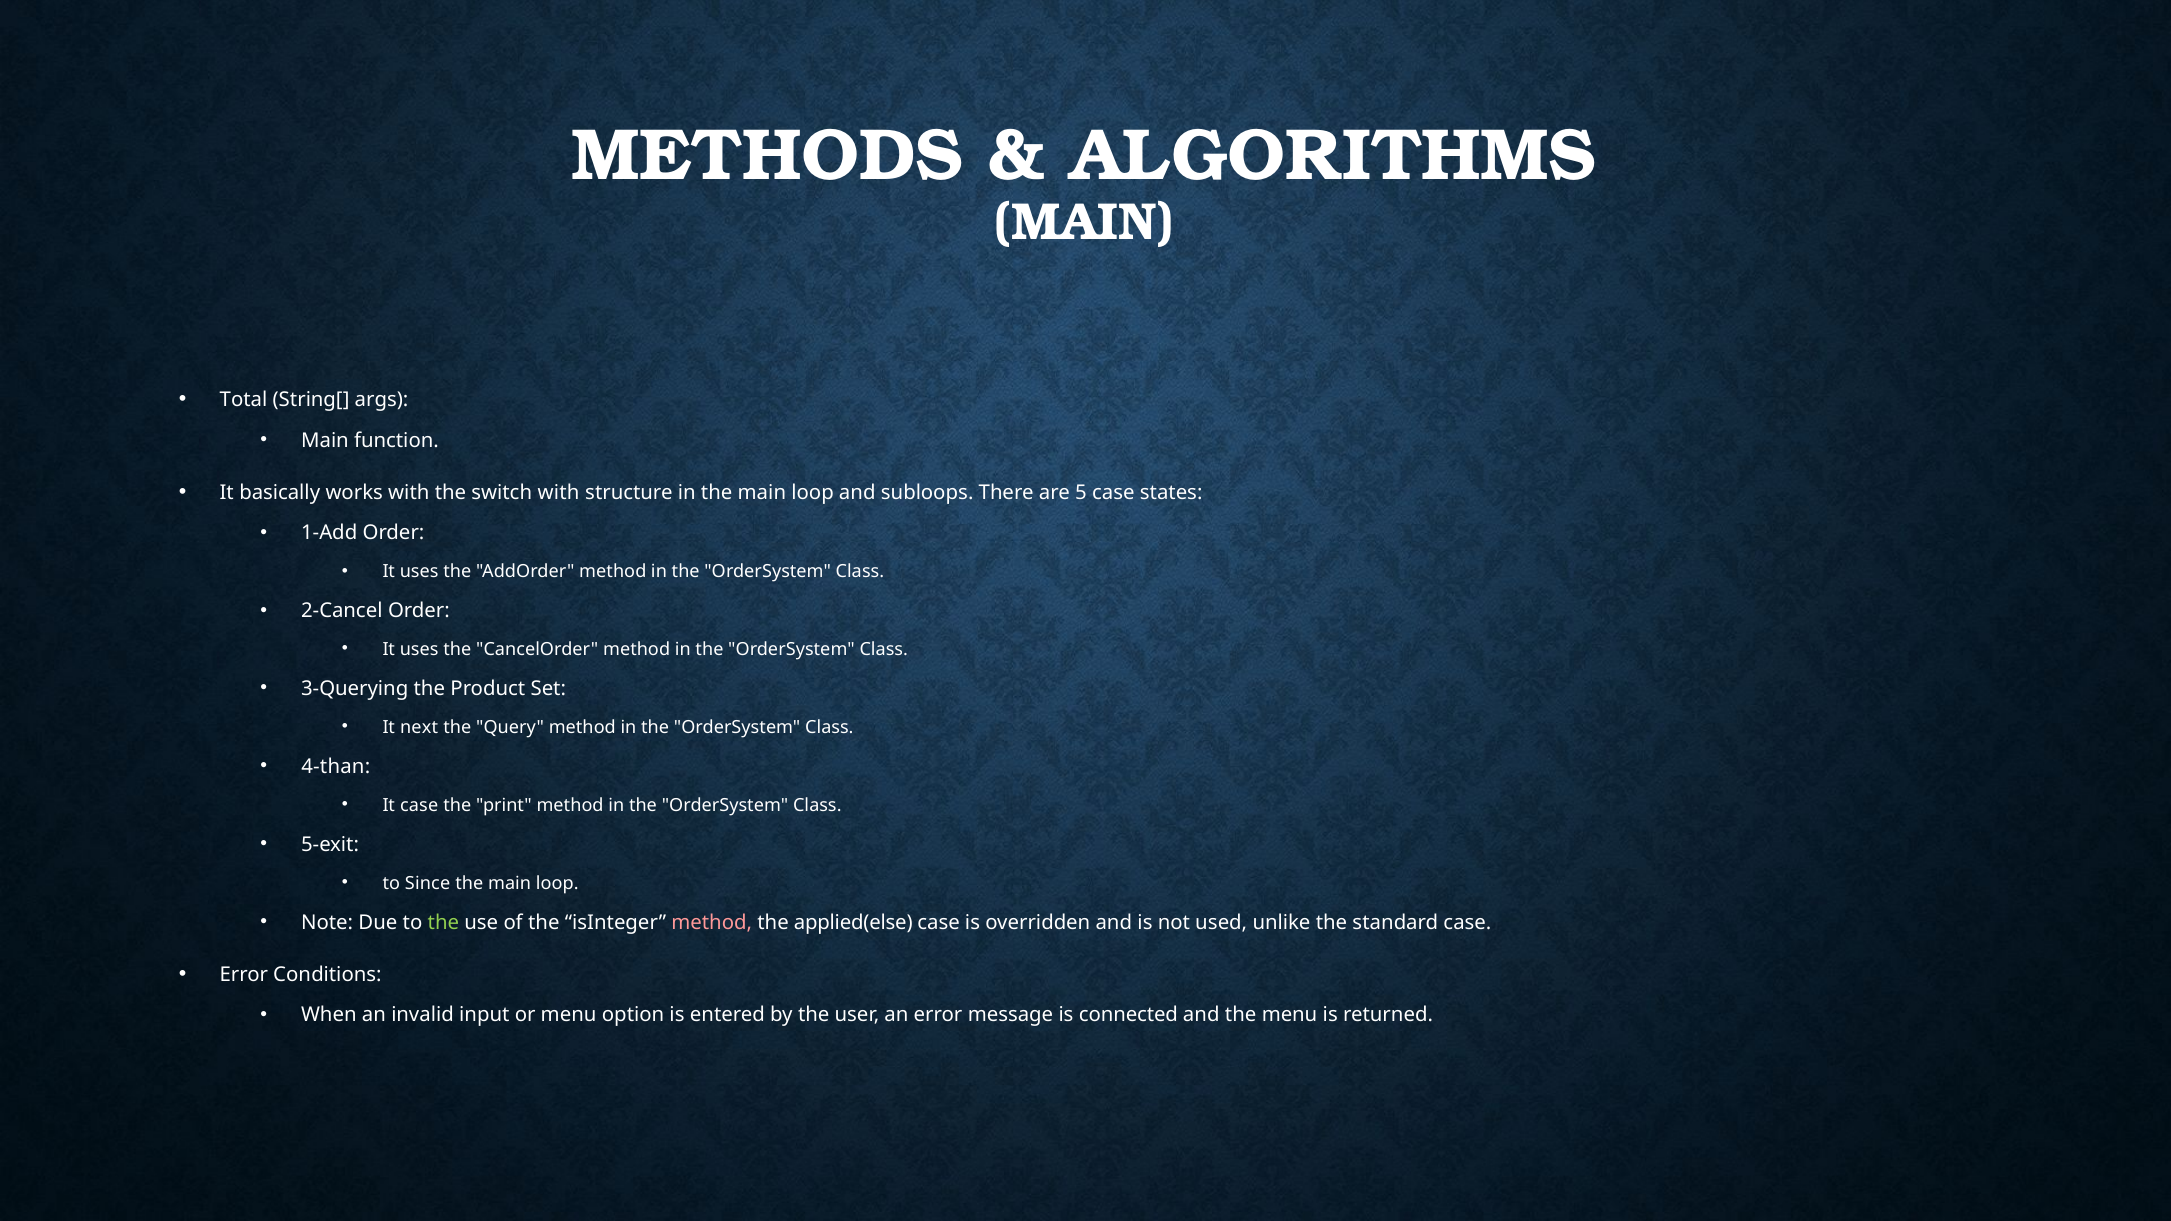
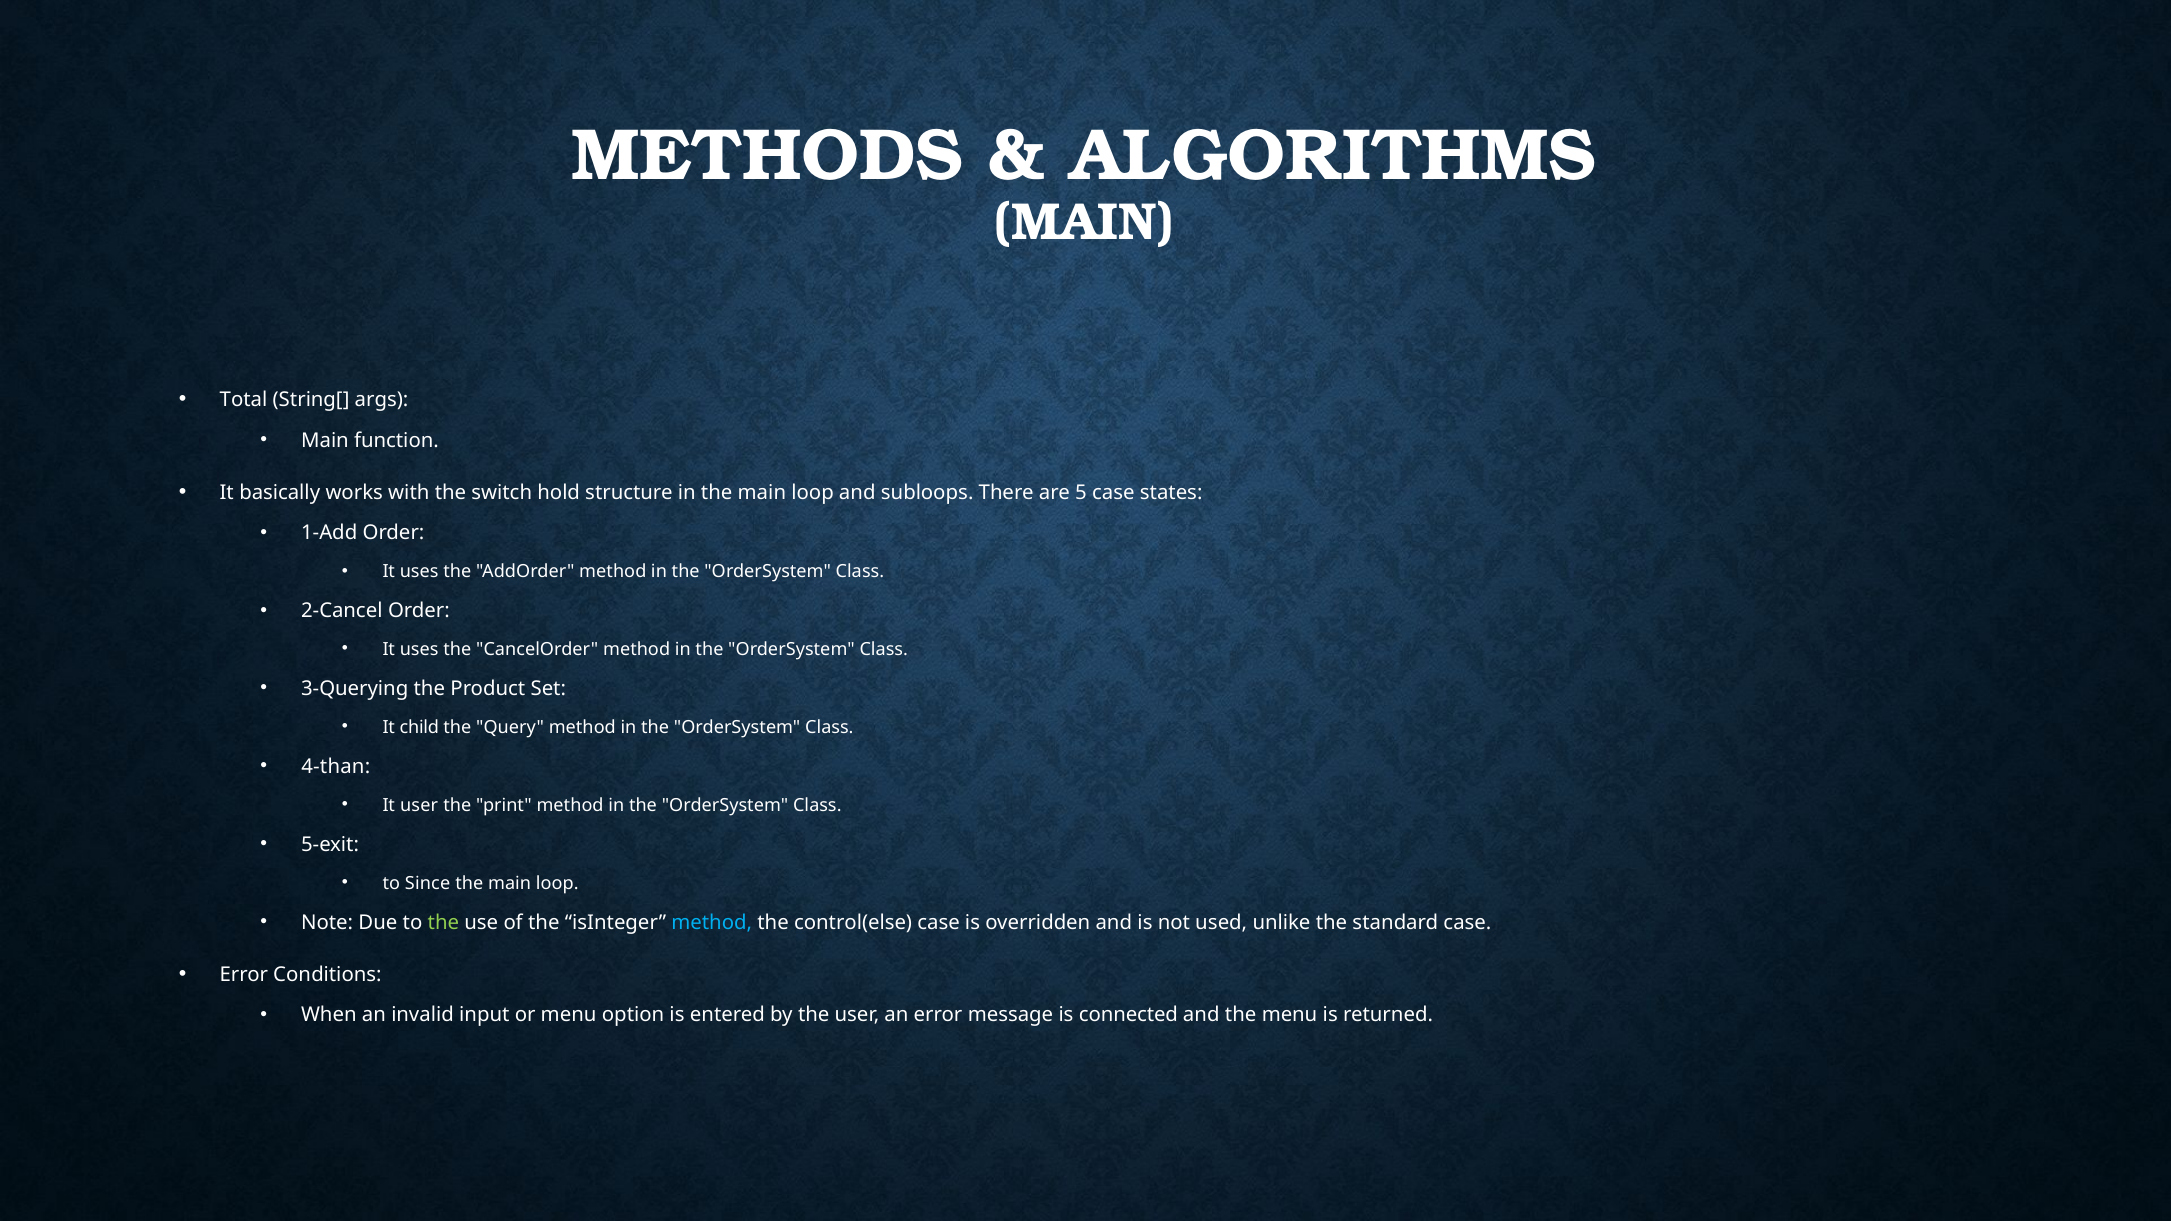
switch with: with -> hold (559, 493)
next: next -> child (419, 727)
It case: case -> user (419, 805)
method colour: pink -> light blue (712, 923)
applied(else: applied(else -> control(else (853, 923)
